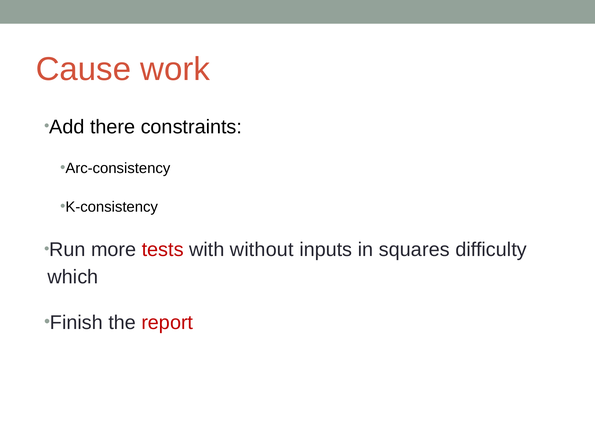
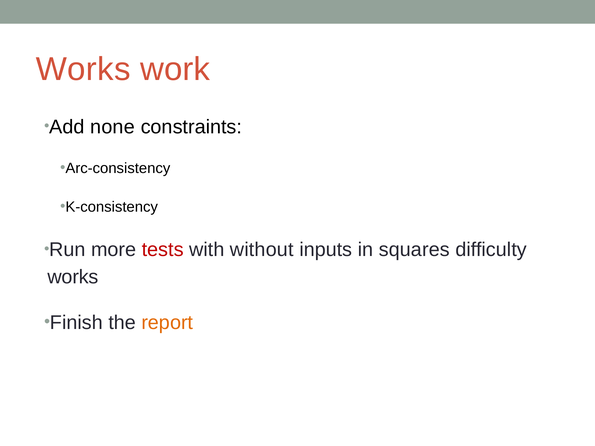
Cause: Cause -> Works (83, 69)
there: there -> none (112, 127)
which: which -> works (73, 277)
report colour: red -> orange (167, 323)
